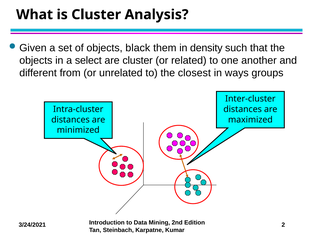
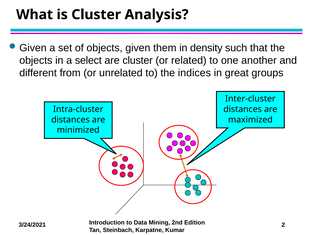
objects black: black -> given (138, 48)
closest: closest -> indices (194, 73)
ways: ways -> great (237, 73)
